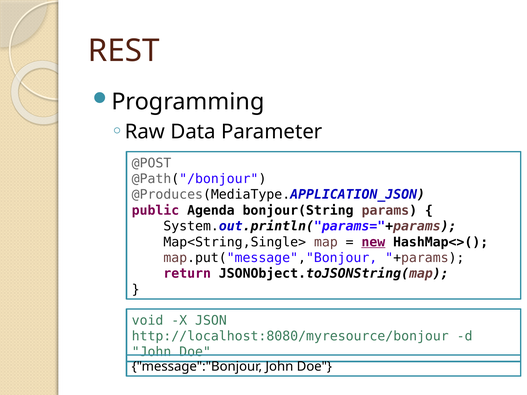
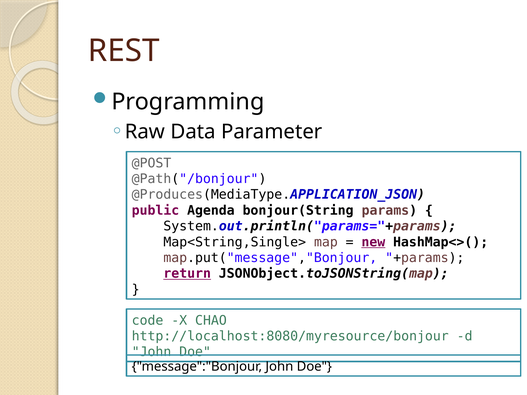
return underline: none -> present (187, 274)
void: void -> code (148, 321)
JSON: JSON -> CHAO (211, 321)
